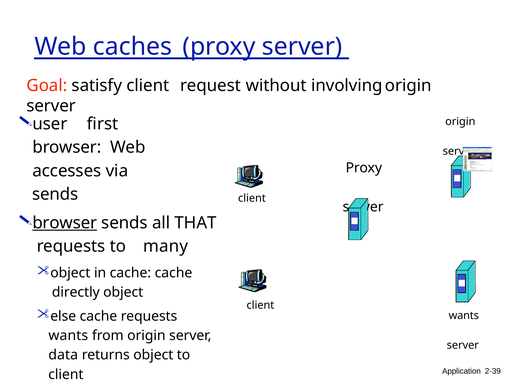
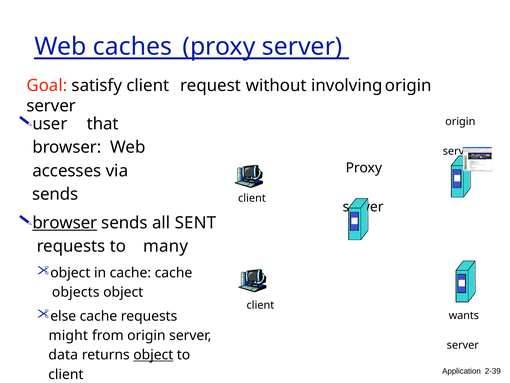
first: first -> that (103, 124)
THAT: THAT -> SENT (195, 223)
directly: directly -> objects (76, 292)
wants: wants -> might (68, 335)
object underline: none -> present (153, 355)
